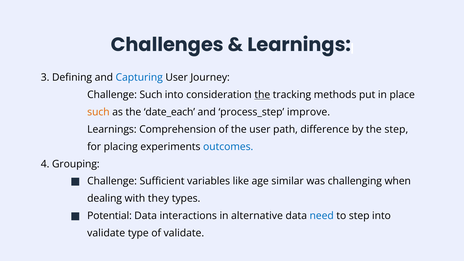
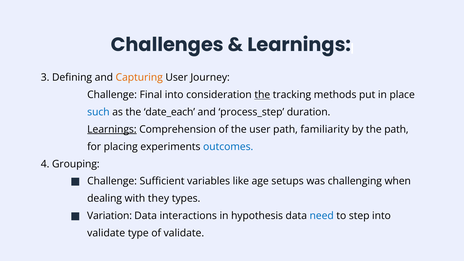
Capturing colour: blue -> orange (139, 77)
Challenge Such: Such -> Final (151, 95)
such colour: orange -> blue (98, 112)
improve: improve -> duration (309, 112)
Learnings underline: none -> present (112, 129)
difference: difference -> familiarity (325, 129)
the step: step -> path (396, 129)
similar: similar -> setups (288, 181)
Potential: Potential -> Variation (110, 216)
alternative: alternative -> hypothesis (257, 216)
